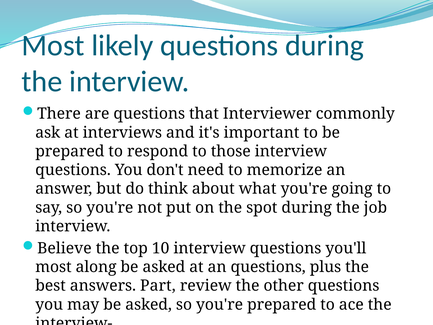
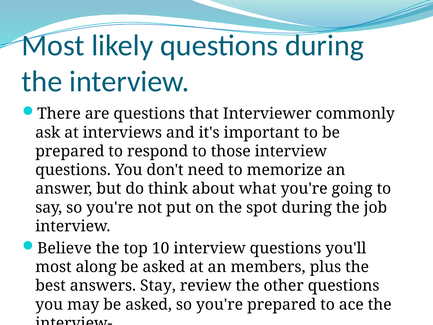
an questions: questions -> members (268, 267)
Part: Part -> Stay (158, 286)
